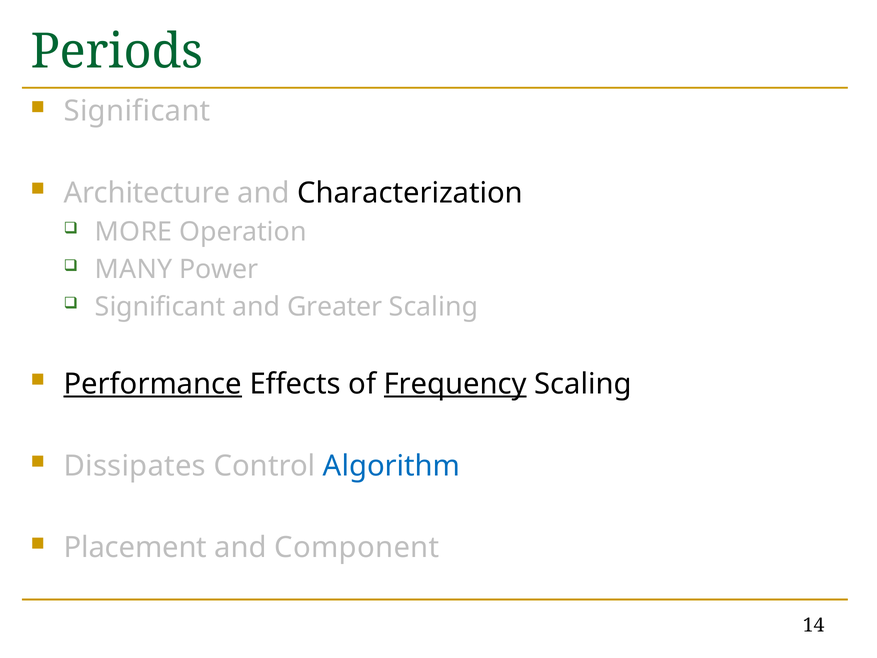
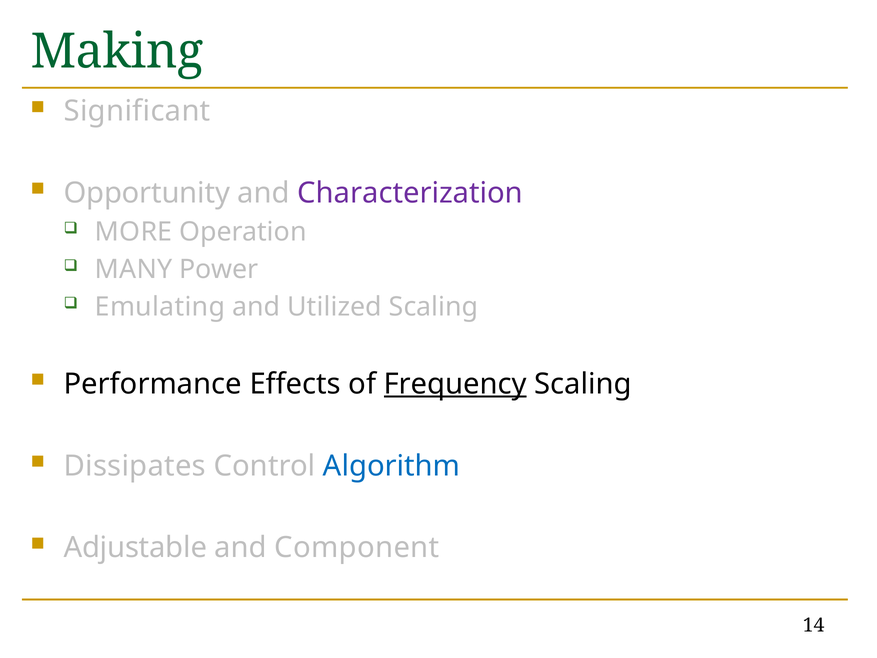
Periods: Periods -> Making (117, 52)
Architecture: Architecture -> Opportunity (147, 193)
Characterization colour: black -> purple (410, 193)
Significant: Significant -> Emulating (160, 307)
Greater: Greater -> Utilized (335, 307)
Performance underline: present -> none (153, 384)
Placement: Placement -> Adjustable (135, 548)
